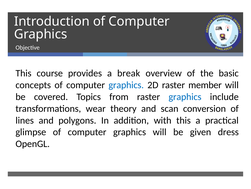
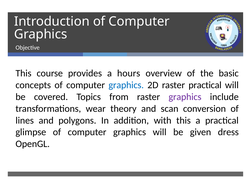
break: break -> hours (129, 73)
raster member: member -> practical (205, 85)
graphics colour: blue -> purple (185, 96)
